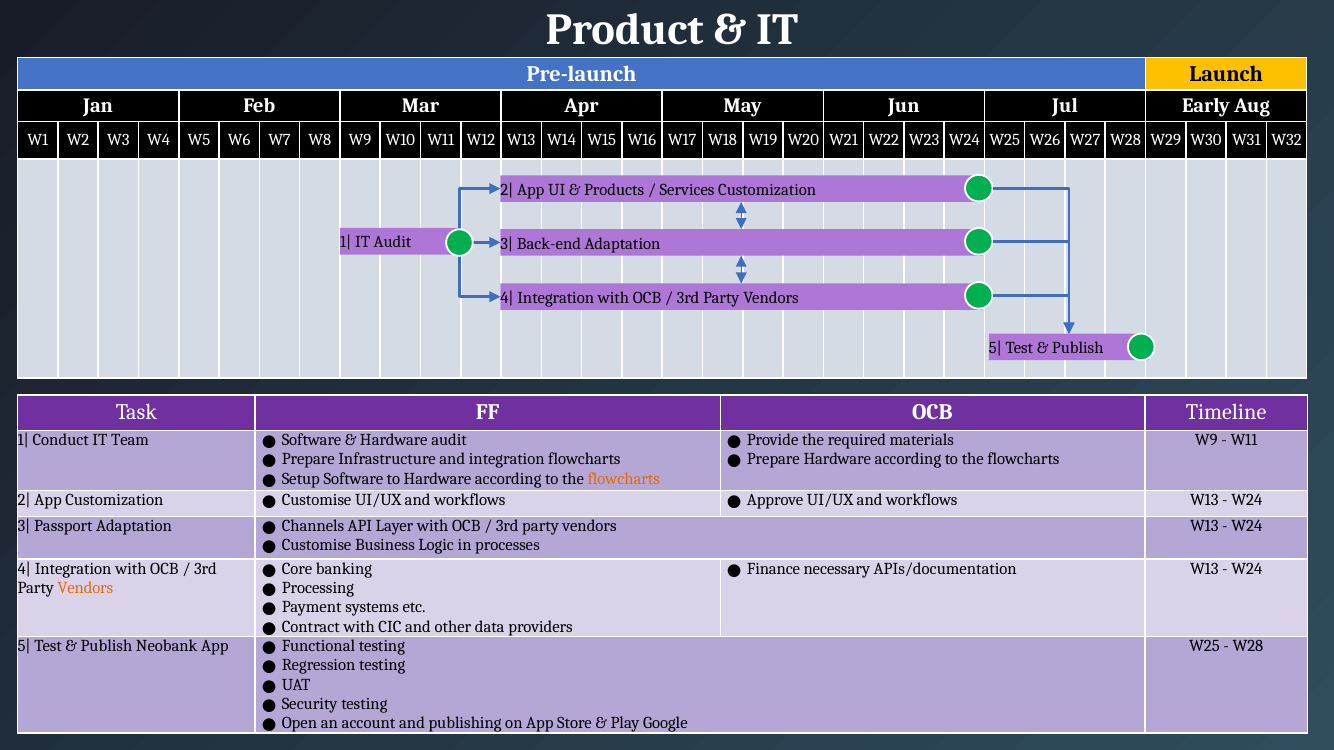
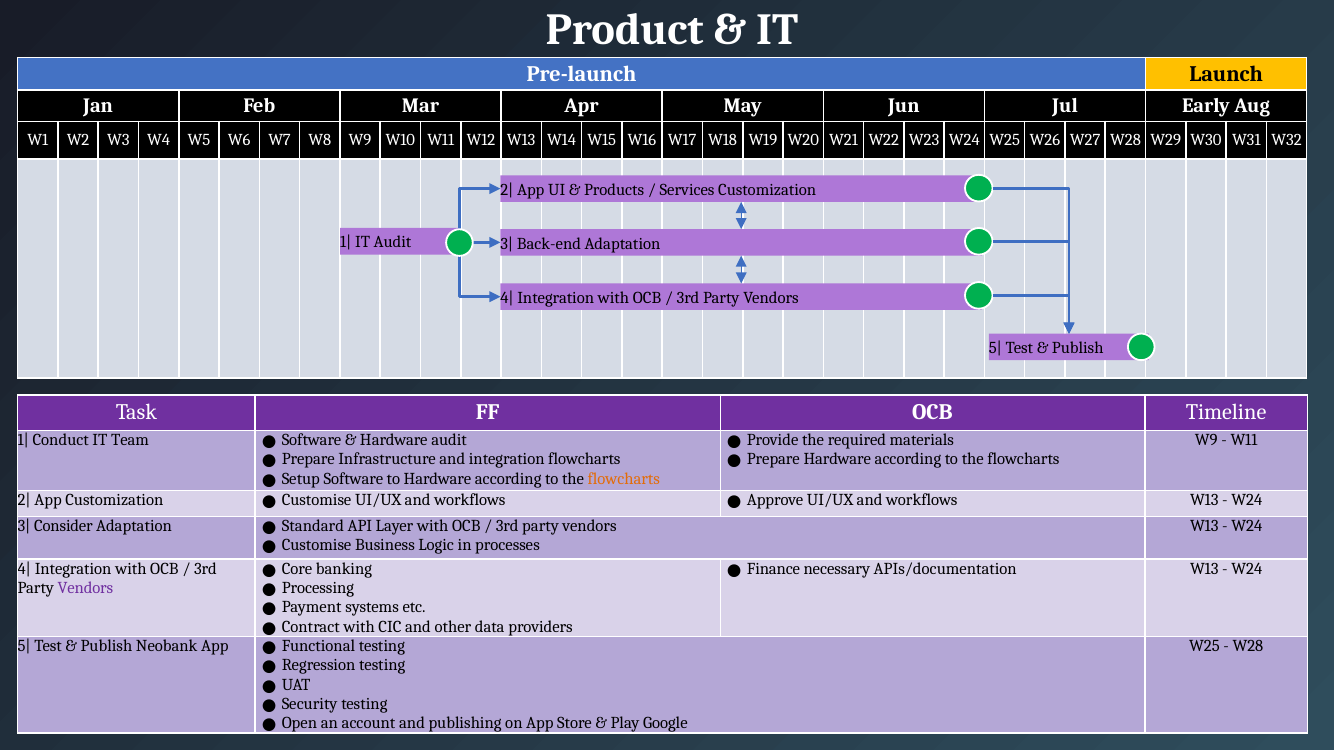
Passport: Passport -> Consider (63, 526)
Channels: Channels -> Standard (313, 526)
Vendors colour: orange -> purple (85, 588)
